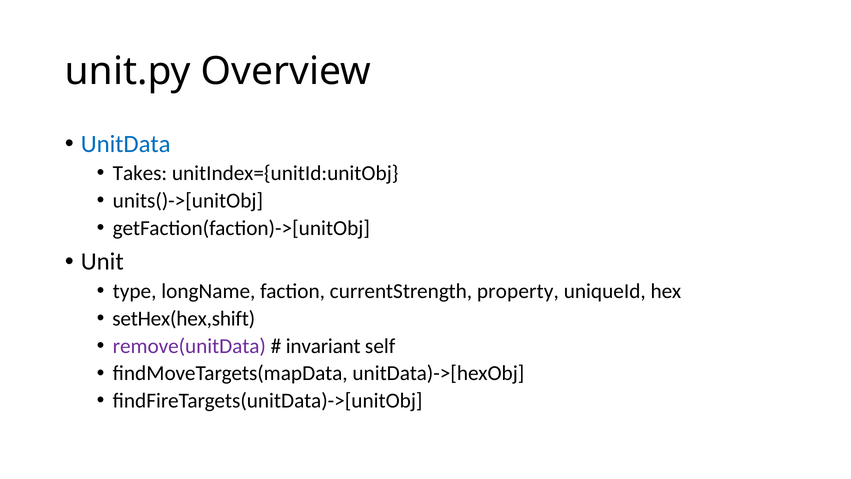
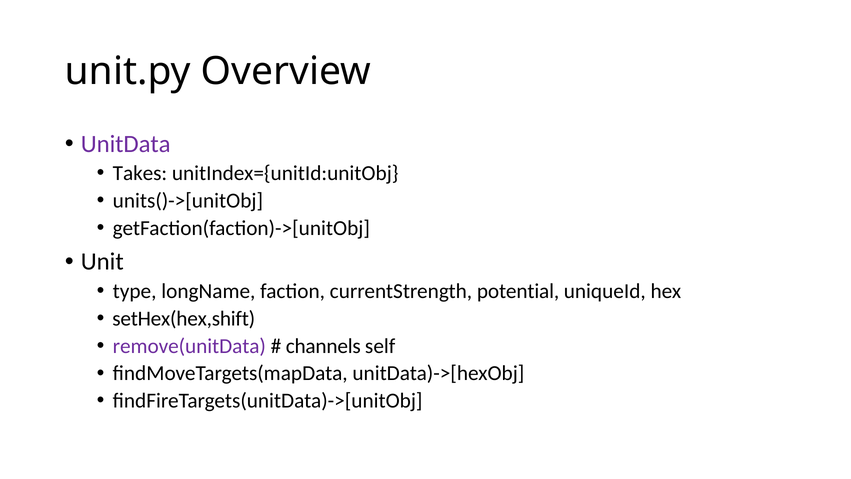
UnitData colour: blue -> purple (126, 144)
property: property -> potential (518, 291)
invariant: invariant -> channels (323, 346)
